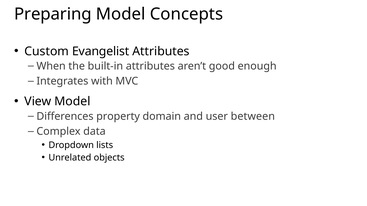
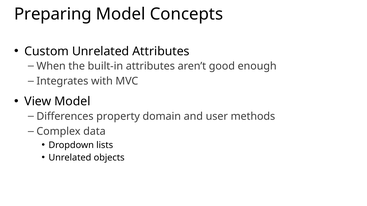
Custom Evangelist: Evangelist -> Unrelated (101, 51)
between: between -> methods (253, 116)
